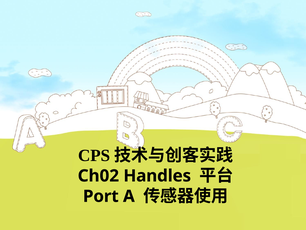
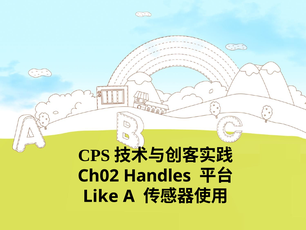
Port: Port -> Like (101, 196)
